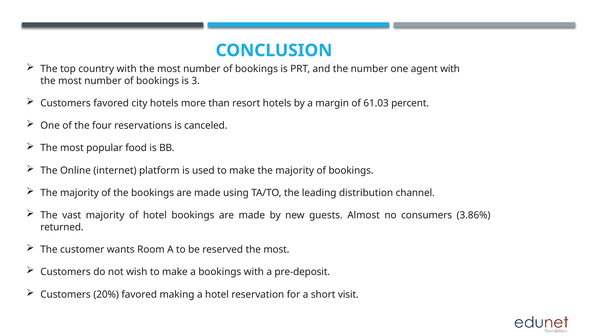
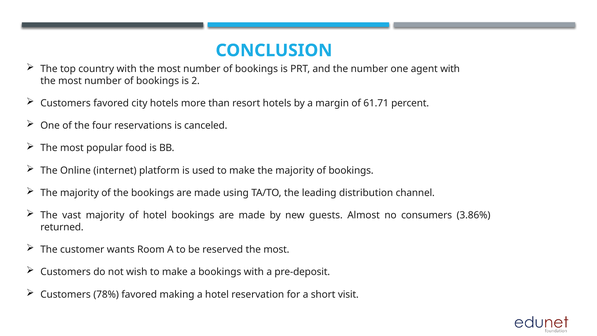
3: 3 -> 2 (196, 81)
61.03: 61.03 -> 61.71 (376, 103)
20%: 20% -> 78% (106, 294)
